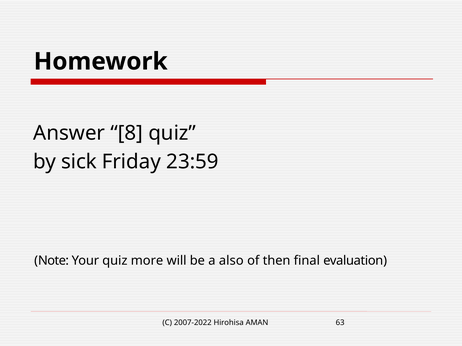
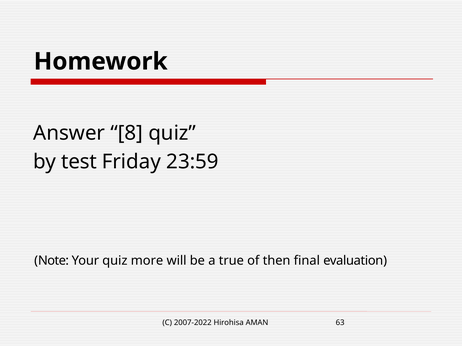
sick: sick -> test (79, 162)
also: also -> true (231, 261)
